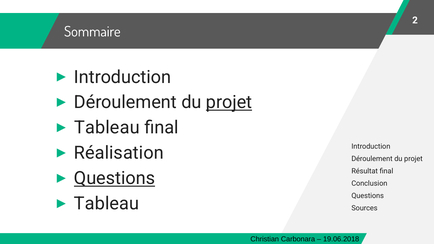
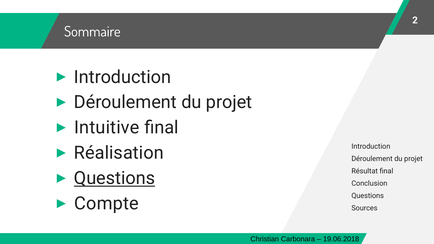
projet underline: present -> none (229, 102)
Tableau: Tableau -> Intuitive (107, 128)
Tableau: Tableau -> Compte (106, 204)
